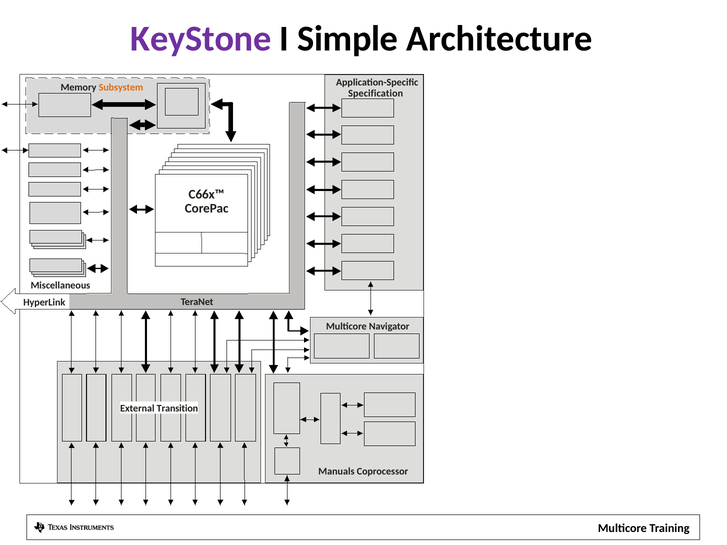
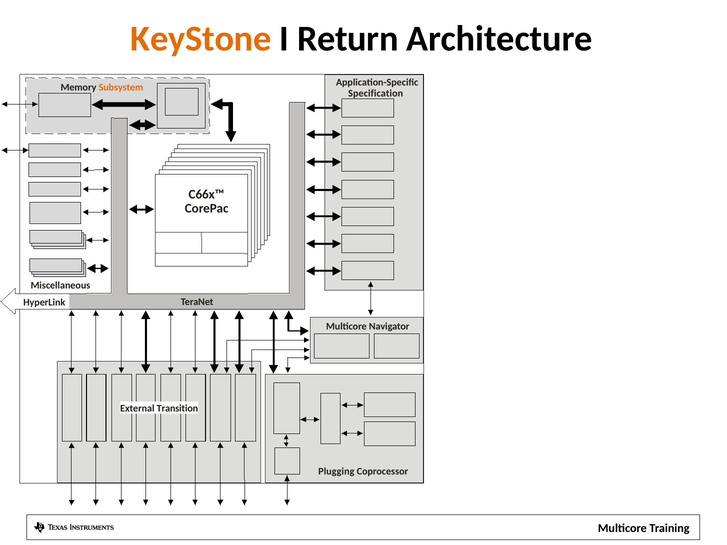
KeyStone colour: purple -> orange (201, 39)
Simple: Simple -> Return (348, 39)
Manuals: Manuals -> Plugging (336, 472)
